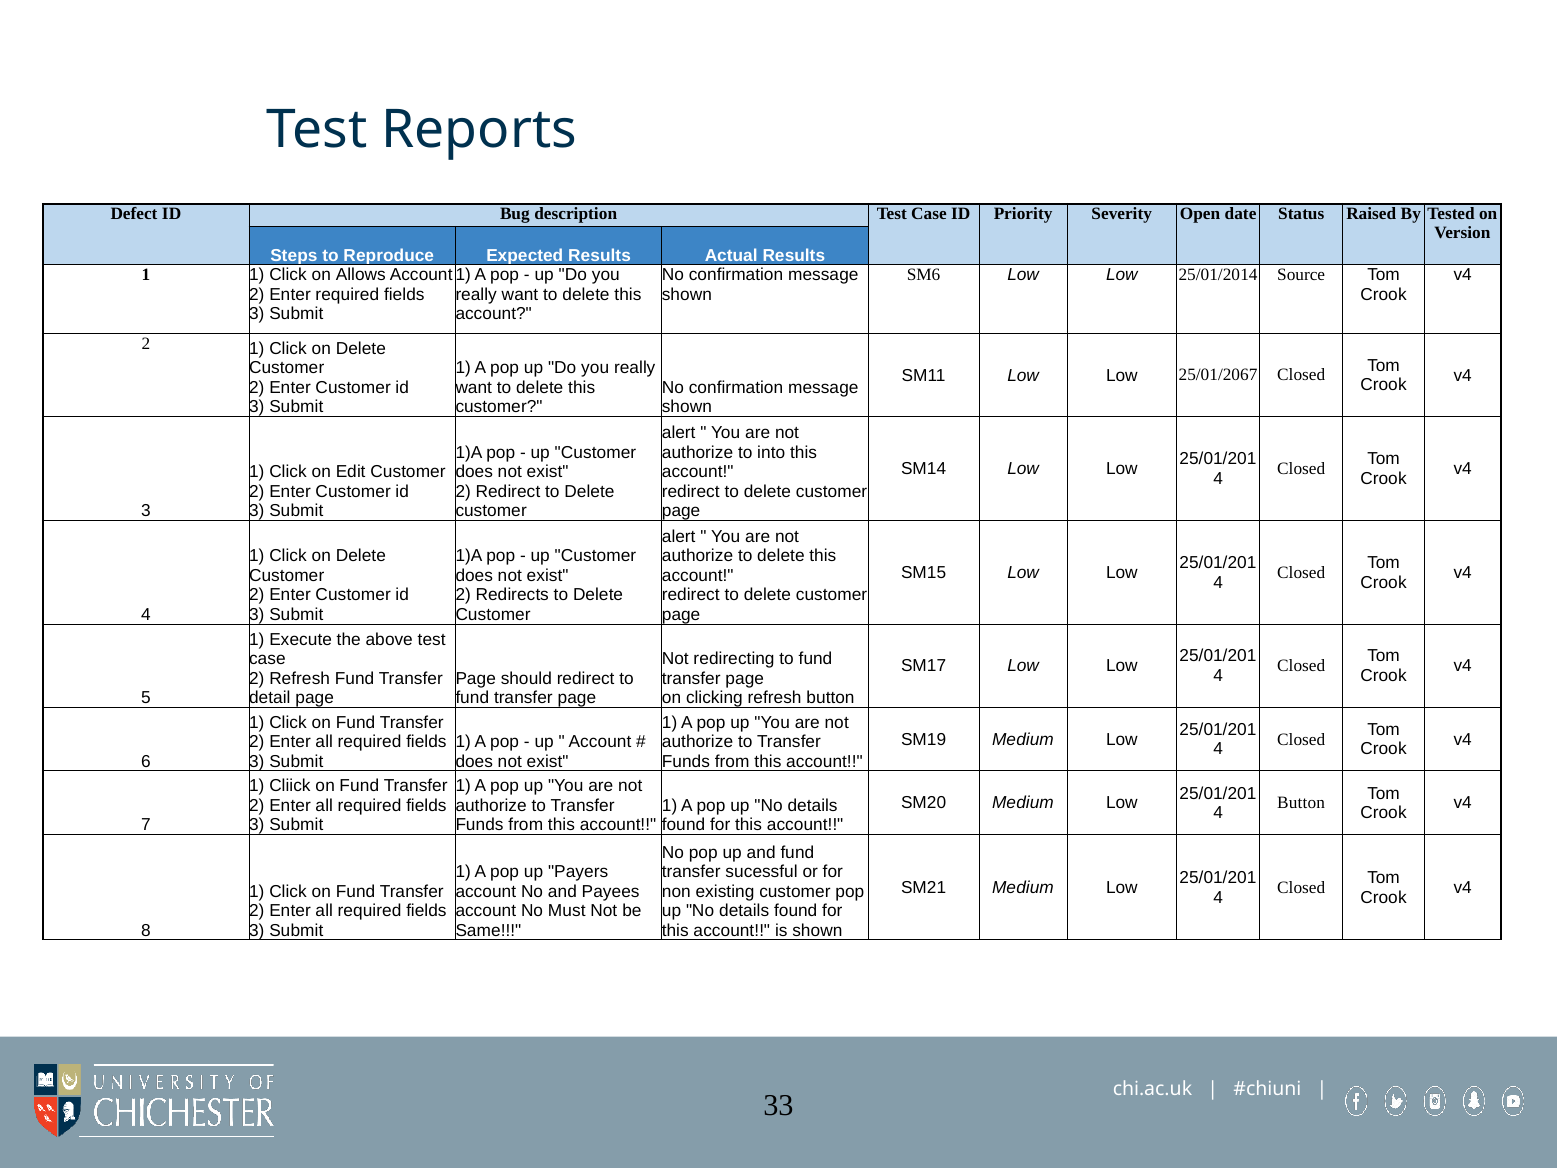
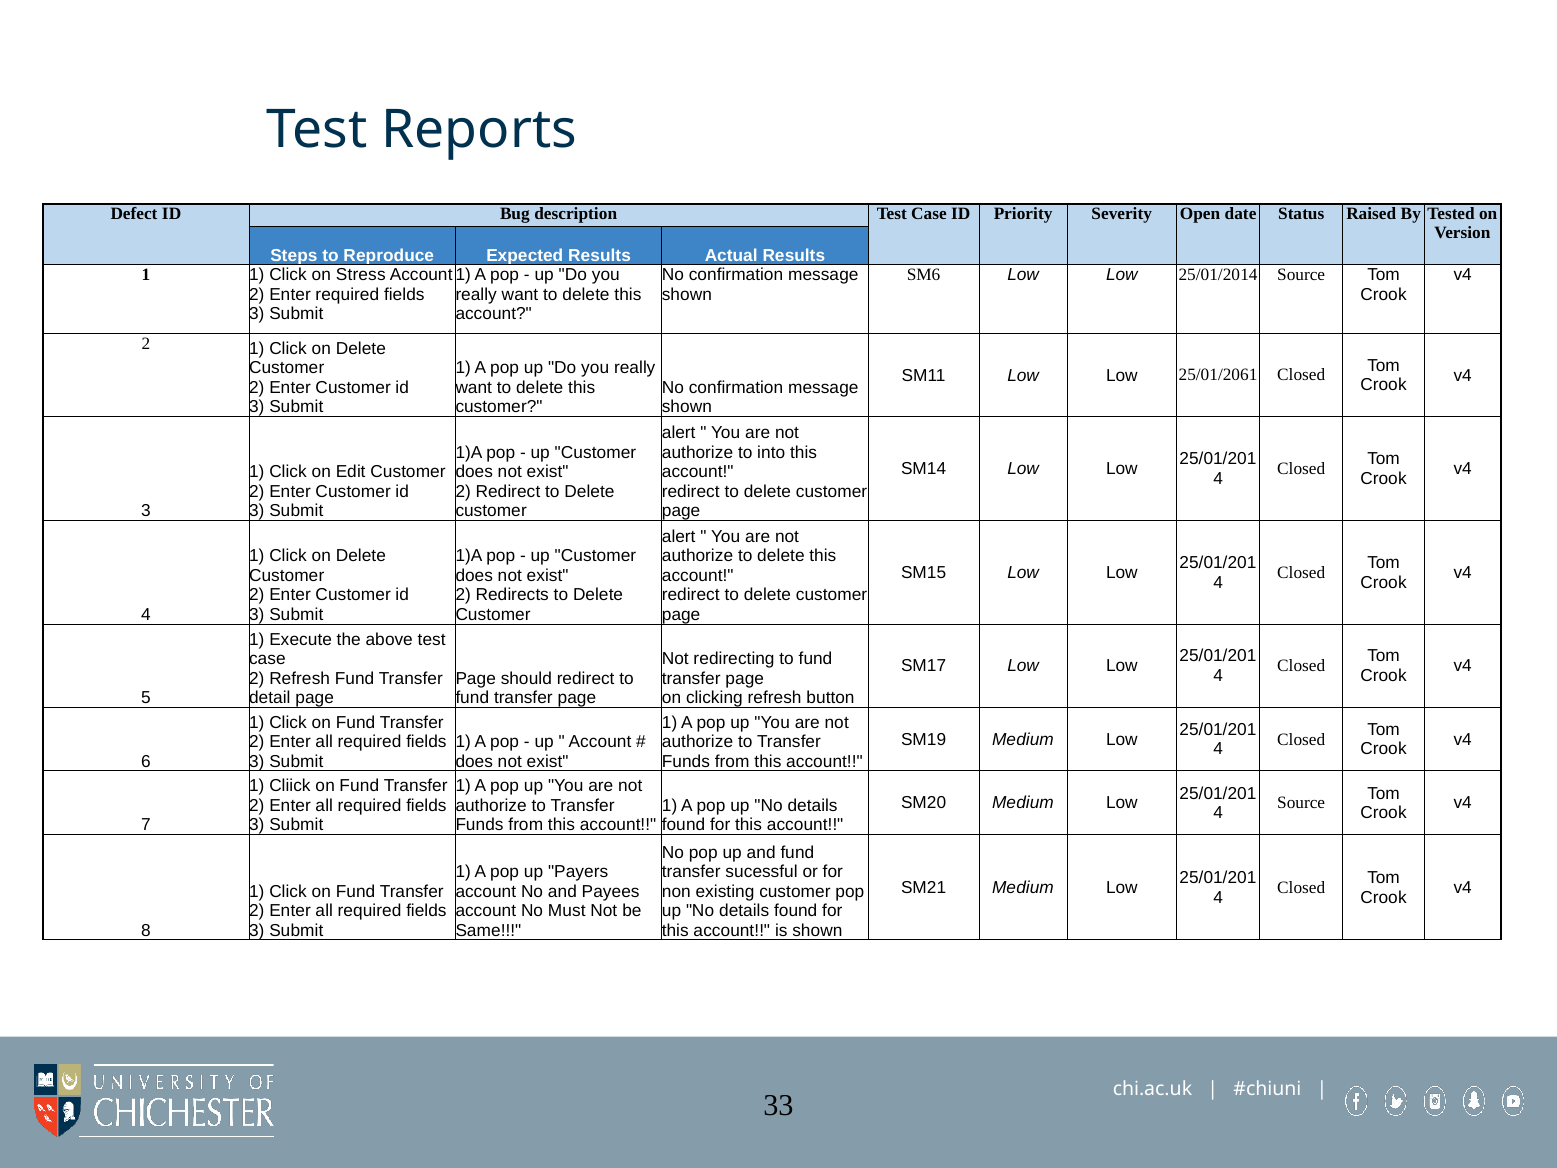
Allows: Allows -> Stress (361, 275)
25/01/2067: 25/01/2067 -> 25/01/2061 (1218, 375)
Button: Button -> Source (1301, 803)
